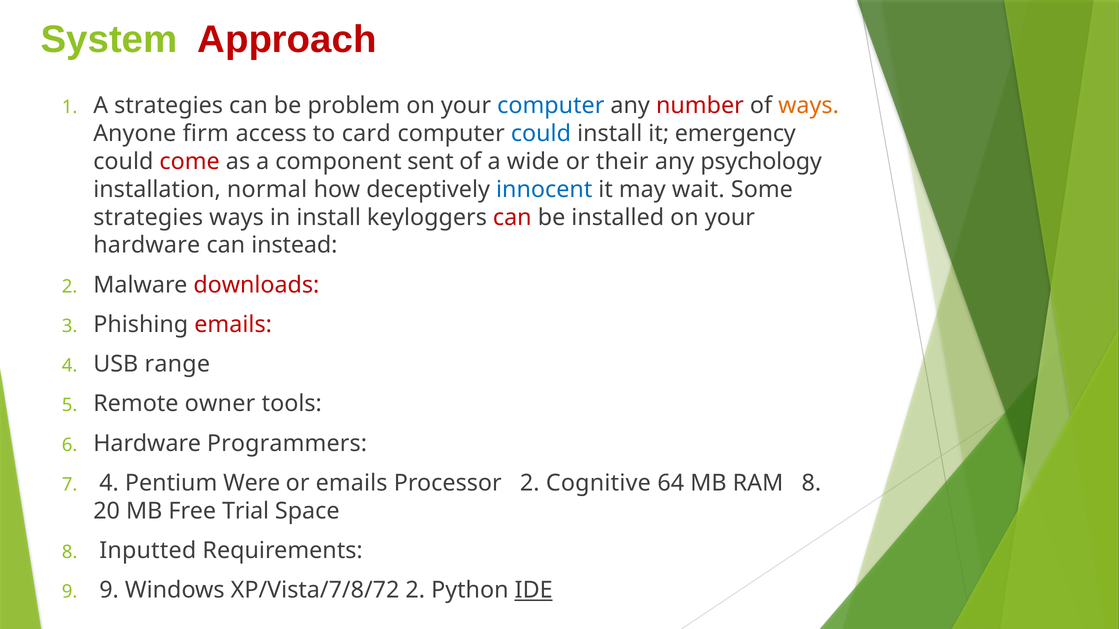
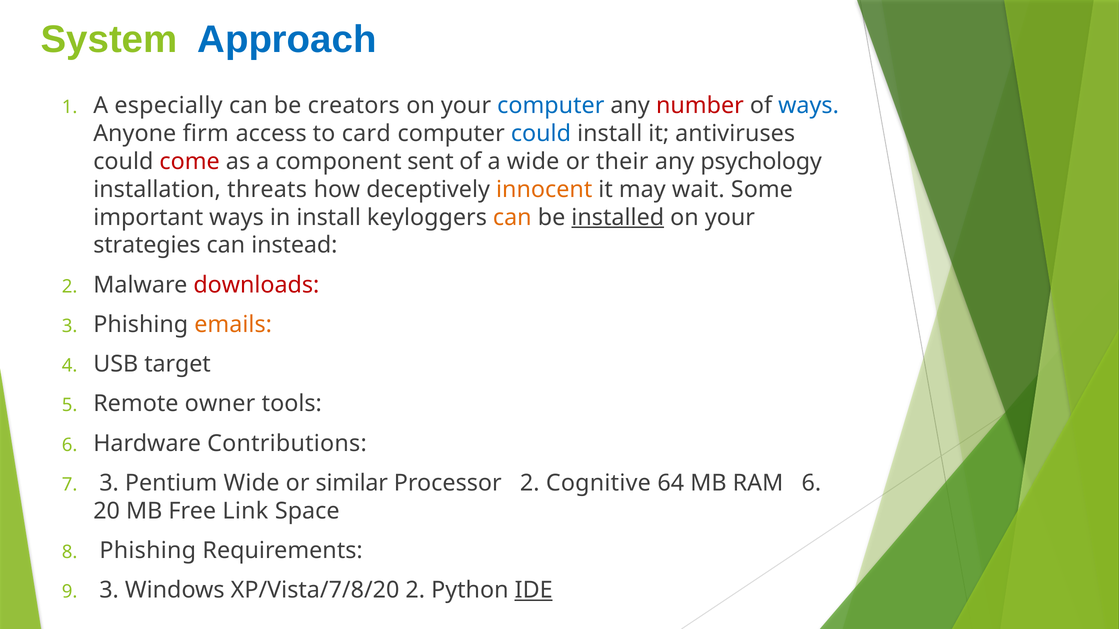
Approach colour: red -> blue (287, 40)
A strategies: strategies -> especially (169, 106)
problem: problem -> creators (354, 106)
ways colour: orange -> blue (809, 106)
emergency: emergency -> antiviruses (735, 134)
normal: normal -> threats (267, 189)
innocent colour: blue -> orange (544, 189)
strategies: strategies -> important (148, 217)
can colour: red -> orange (512, 217)
installed underline: none -> present (618, 217)
hardware: hardware -> strategies (147, 245)
emails colour: red -> orange (233, 325)
range: range -> target (178, 364)
Programmers: Programmers -> Contributions (287, 444)
4: 4 -> 3 (109, 483)
Pentium Were: Were -> Wide (251, 483)
or emails: emails -> similar (352, 483)
RAM 8: 8 -> 6 (811, 483)
Trial: Trial -> Link (245, 511)
Inputted: Inputted -> Phishing (148, 551)
9: 9 -> 3 (109, 591)
XP/Vista/7/8/72: XP/Vista/7/8/72 -> XP/Vista/7/8/20 (315, 591)
